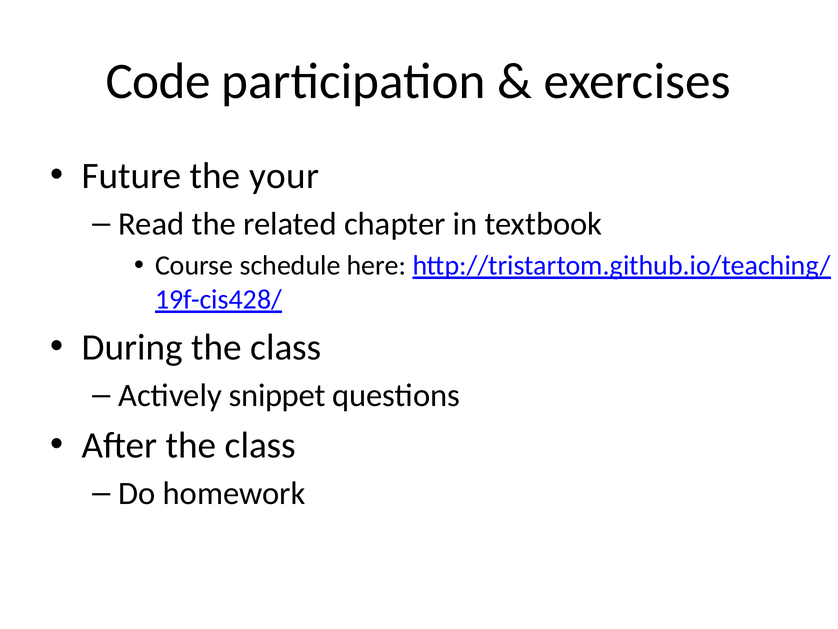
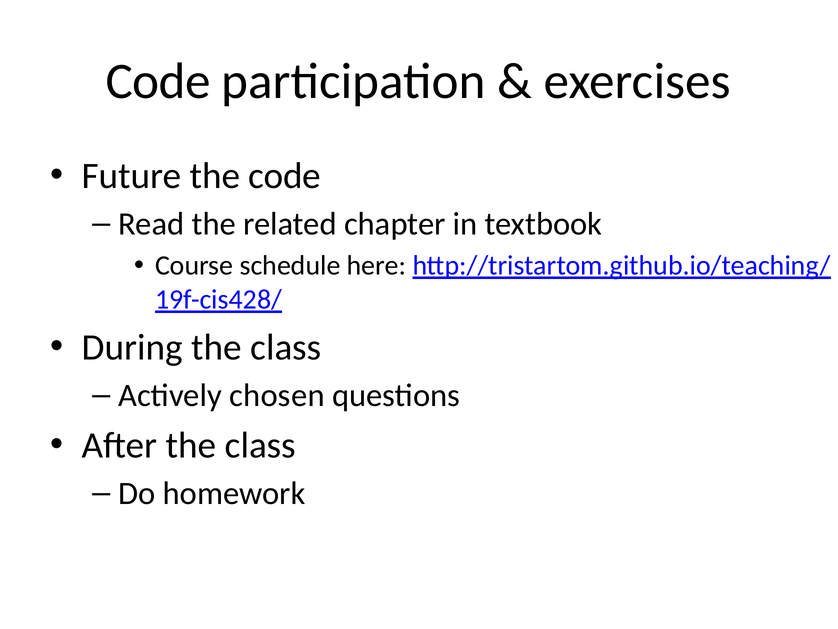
the your: your -> code (285, 176)
snippet: snippet -> chosen (277, 395)
